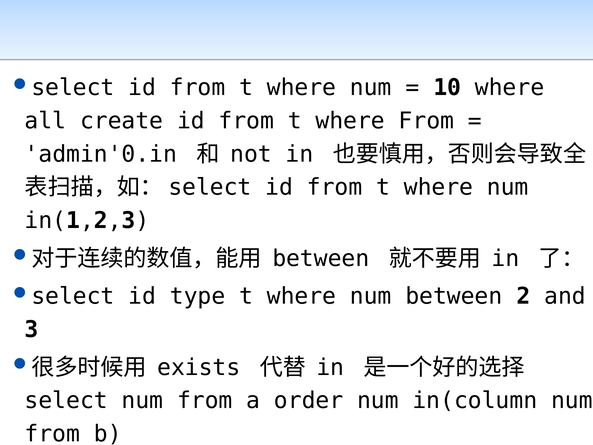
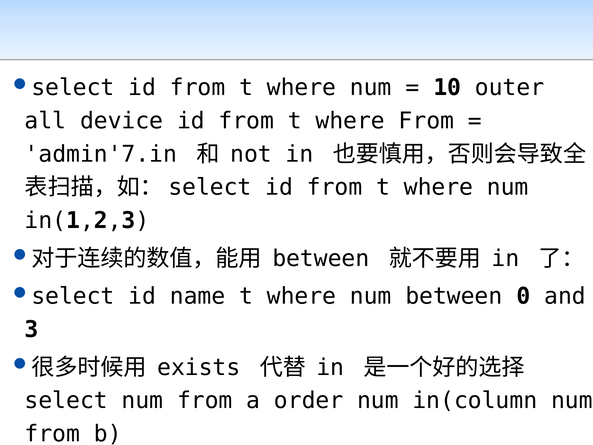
10 where: where -> outer (510, 88)
create: create -> device (122, 121)
admin'0.in: admin'0.in -> admin'7.in (101, 154)
type: type -> name (198, 296)
2: 2 -> 0 (523, 296)
